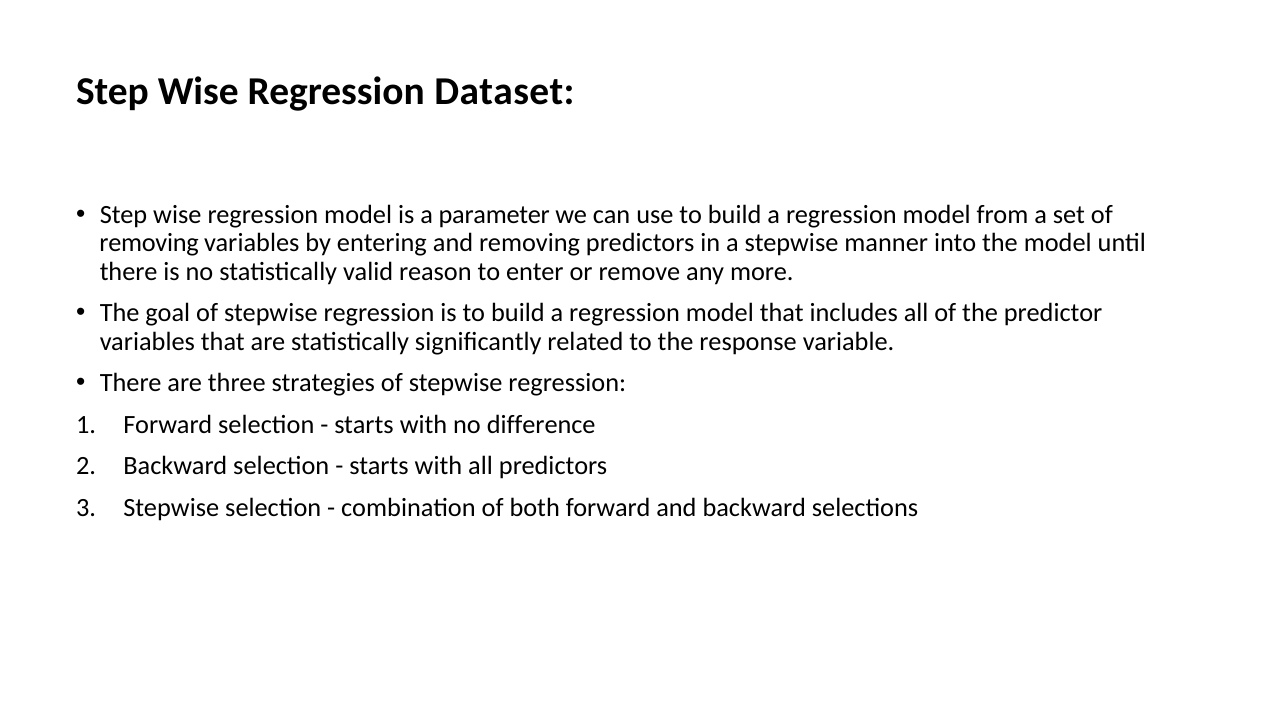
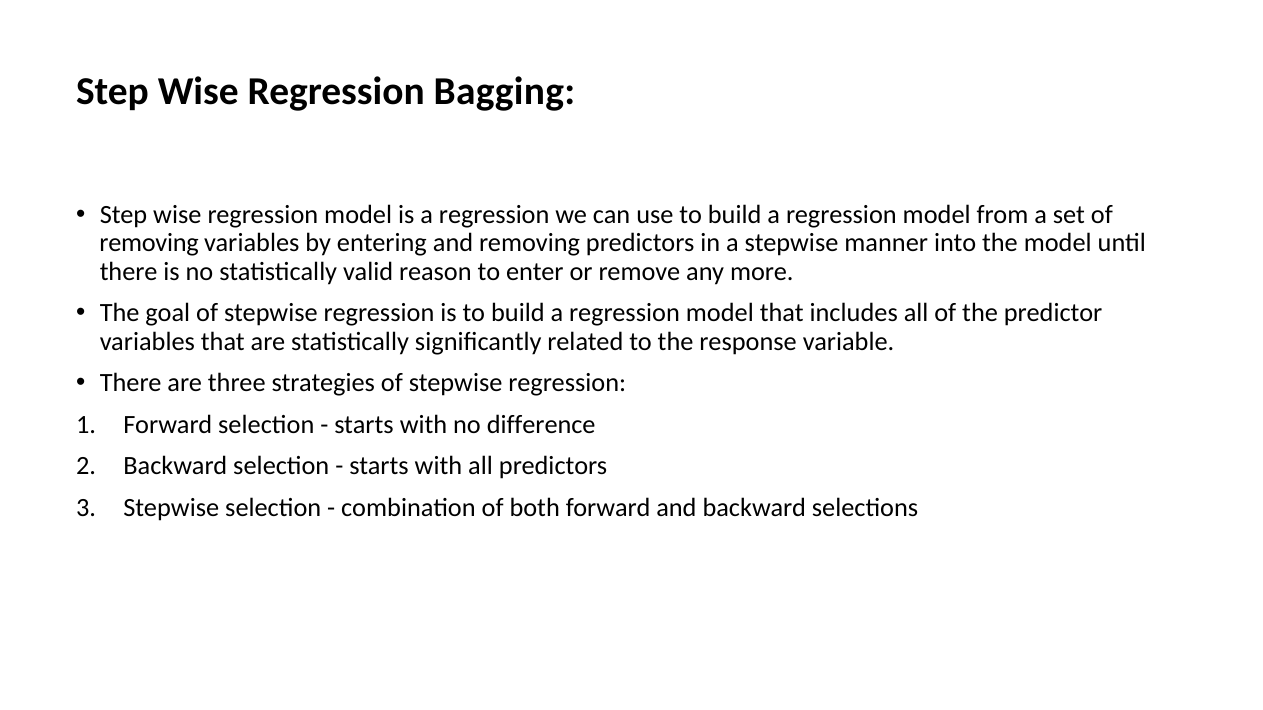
Dataset: Dataset -> Bagging (504, 92)
is a parameter: parameter -> regression (494, 215)
